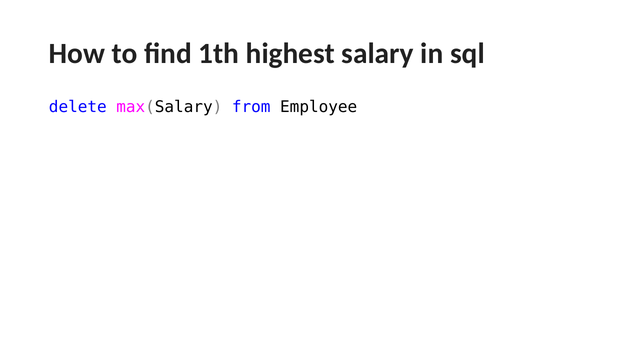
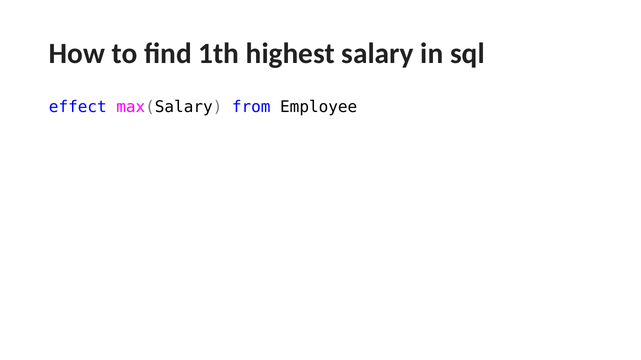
delete: delete -> effect (78, 107)
